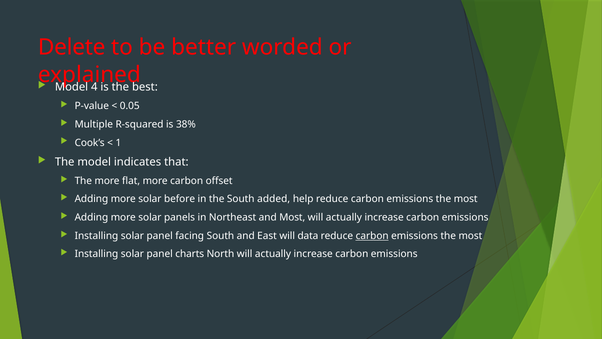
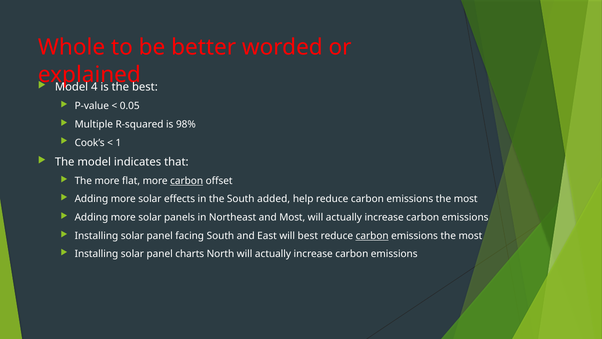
Delete: Delete -> Whole (72, 47)
38%: 38% -> 98% (186, 124)
carbon underline: none -> present (187, 181)
before: before -> effects (180, 199)
will data: data -> best (308, 236)
